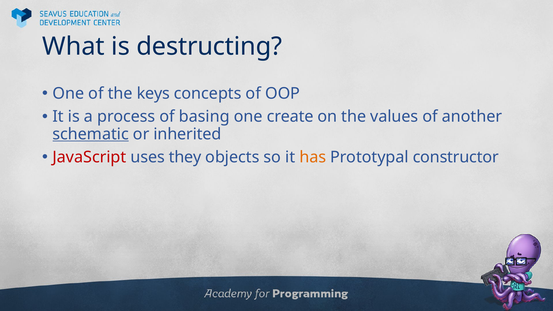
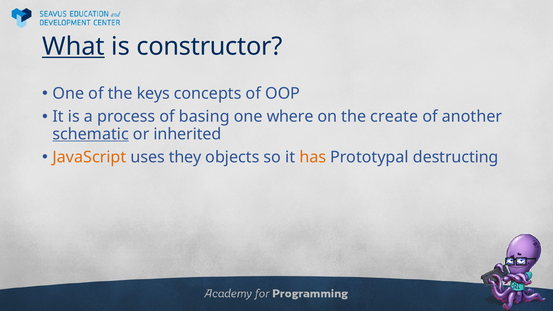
What underline: none -> present (73, 46)
destructing: destructing -> constructor (209, 46)
create: create -> where (290, 117)
values: values -> create (394, 117)
JavaScript colour: red -> orange (89, 157)
constructor: constructor -> destructing (456, 157)
